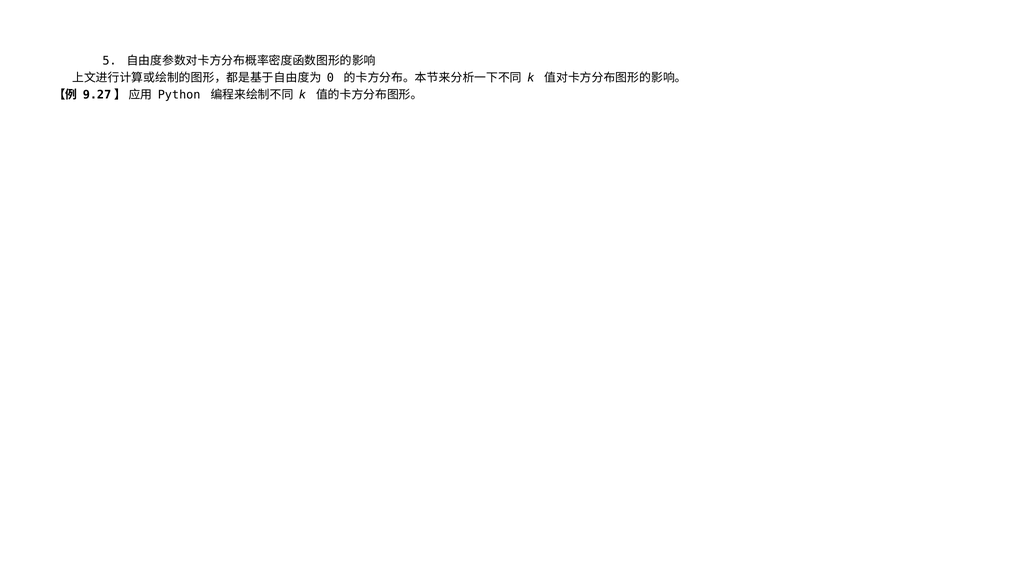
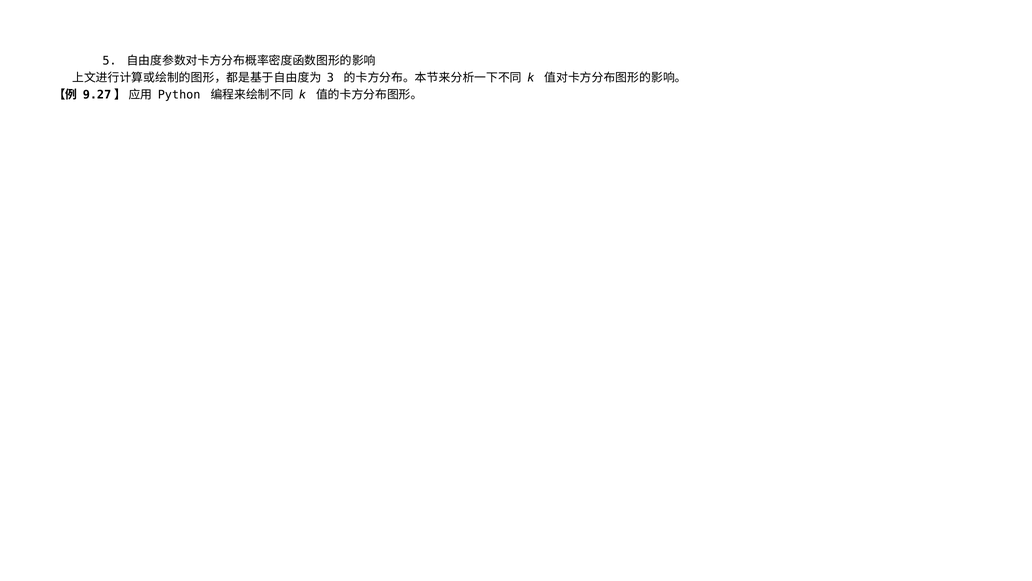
0: 0 -> 3 (330, 78)
